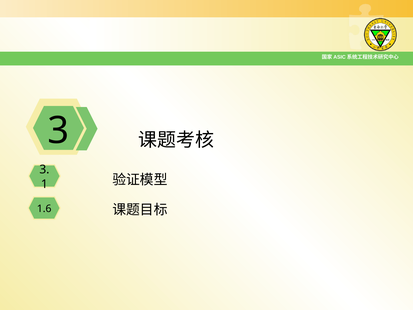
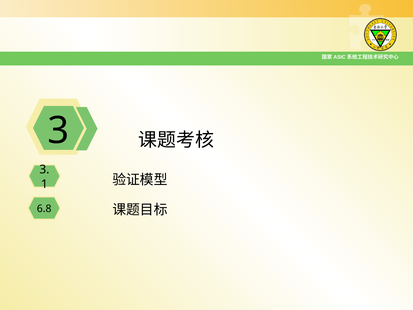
1.6: 1.6 -> 6.8 (44, 209)
